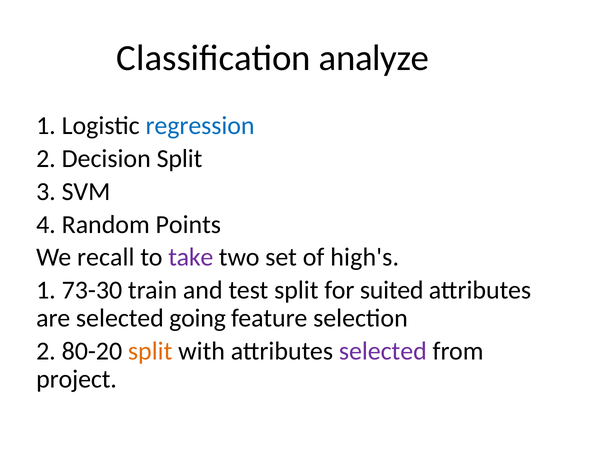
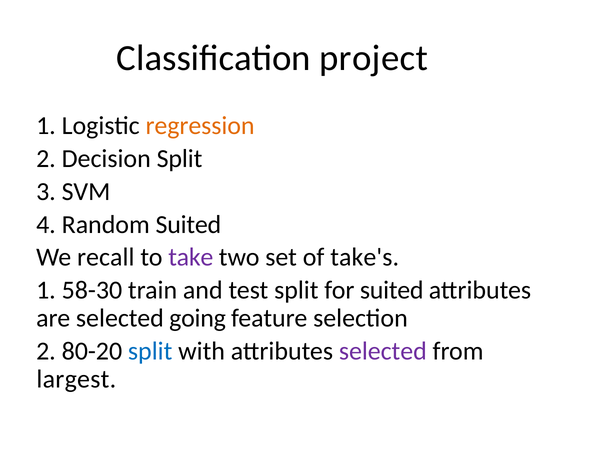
analyze: analyze -> project (374, 58)
regression colour: blue -> orange (200, 126)
Random Points: Points -> Suited (188, 225)
high's: high's -> take's (365, 257)
73-30: 73-30 -> 58-30 (92, 290)
split colour: orange -> blue (150, 351)
project: project -> largest (76, 379)
